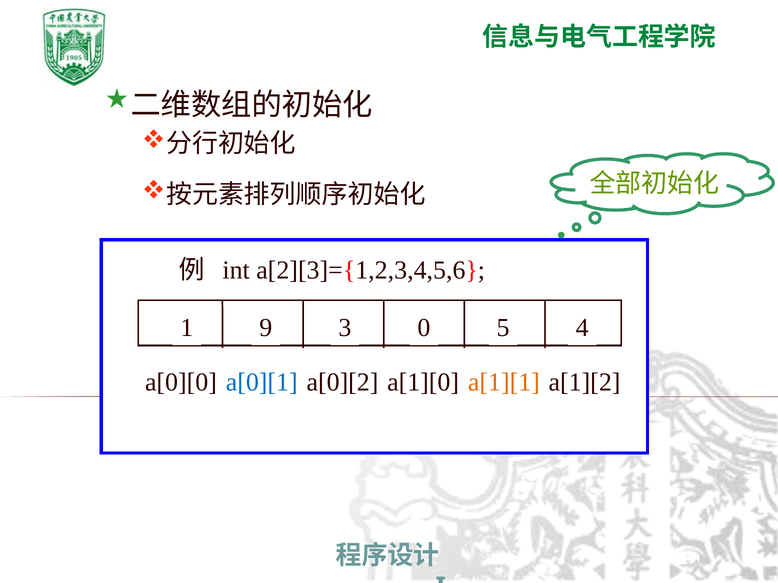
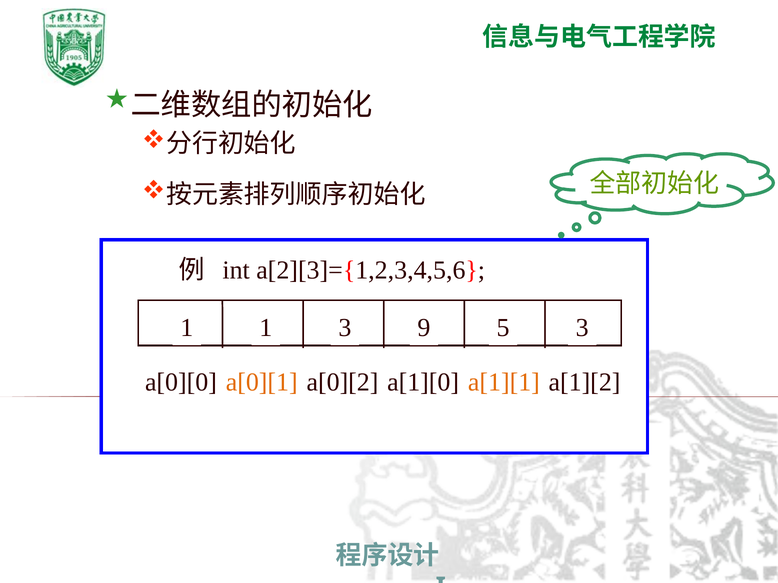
1 9: 9 -> 1 (266, 328)
0: 0 -> 9 (424, 328)
5 4: 4 -> 3 (582, 328)
a[0][1 colour: blue -> orange (262, 382)
